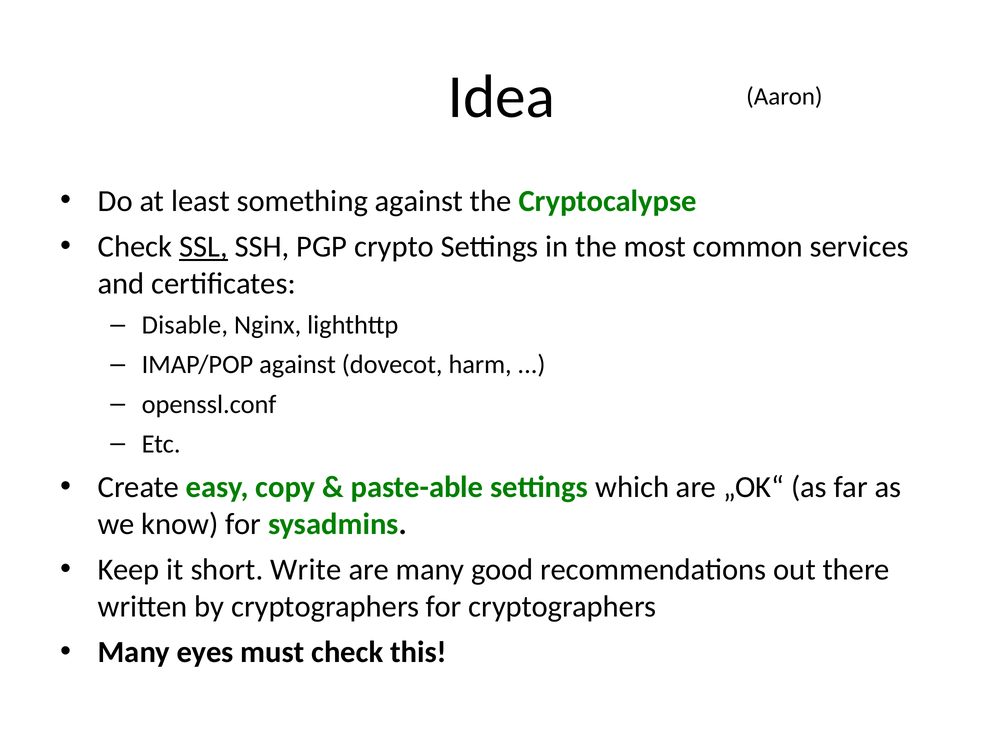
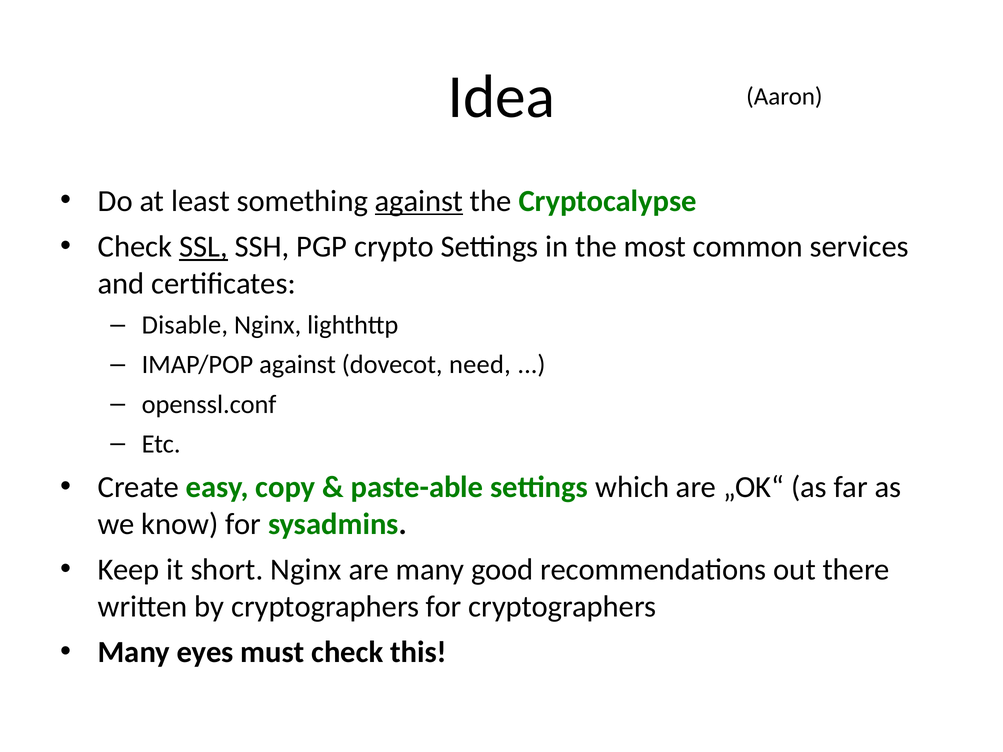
against underline: none -> present (419, 201)
harm: harm -> need (480, 365)
short Write: Write -> Nginx (306, 570)
